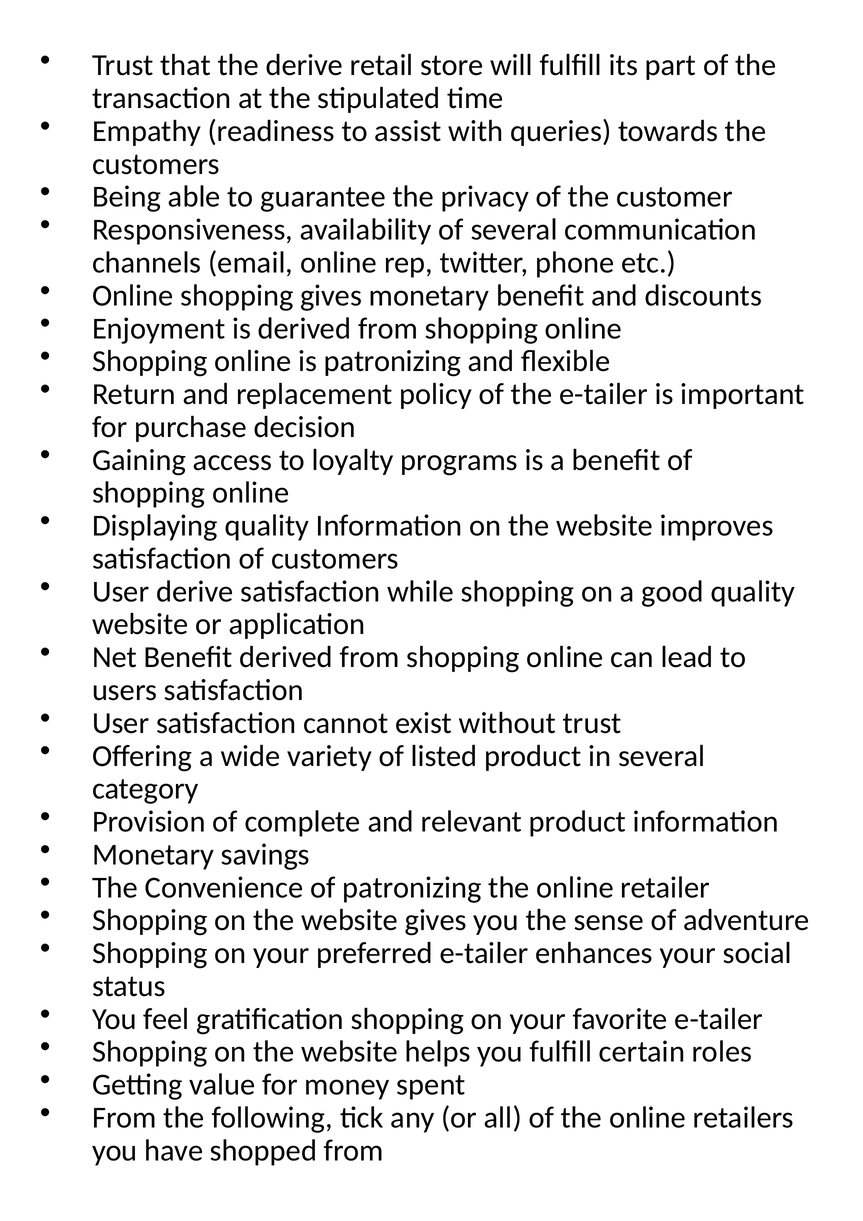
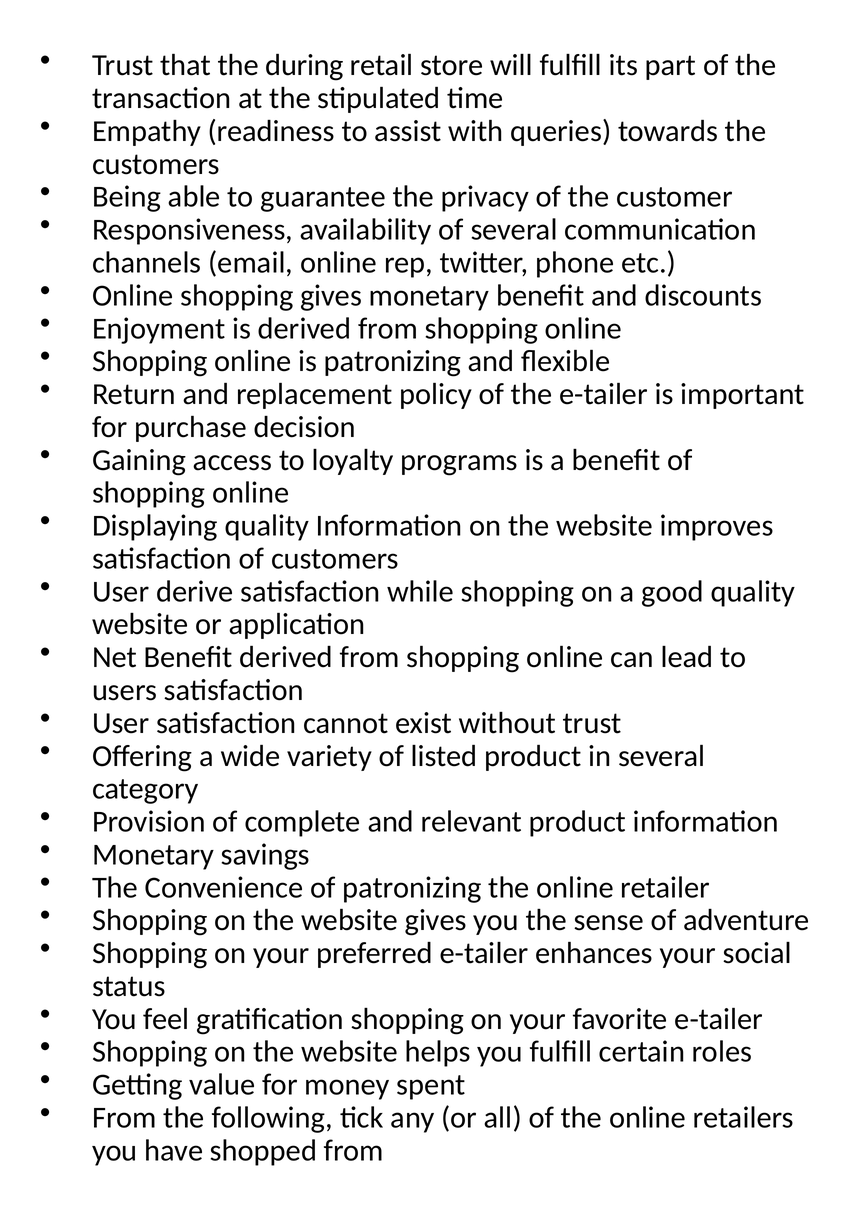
the derive: derive -> during (305, 65)
